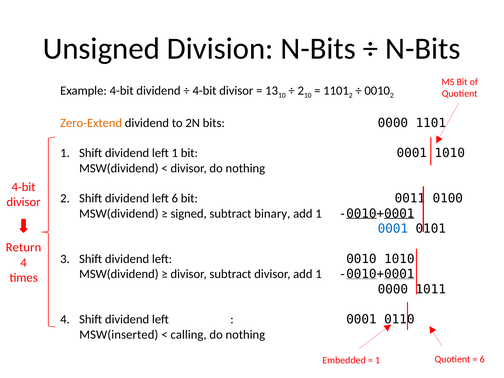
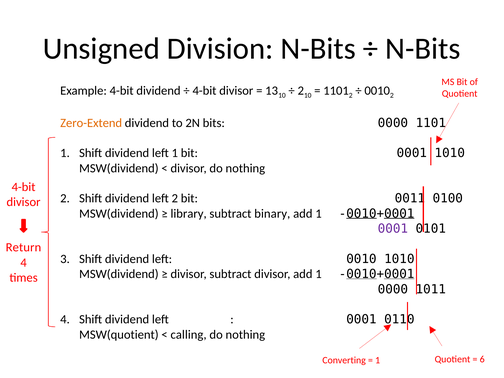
left 6: 6 -> 2 (175, 198)
signed: signed -> library (189, 214)
0001 colour: blue -> purple (393, 229)
MSW(inserted: MSW(inserted -> MSW(quotient (119, 335)
Embedded: Embedded -> Converting (344, 360)
